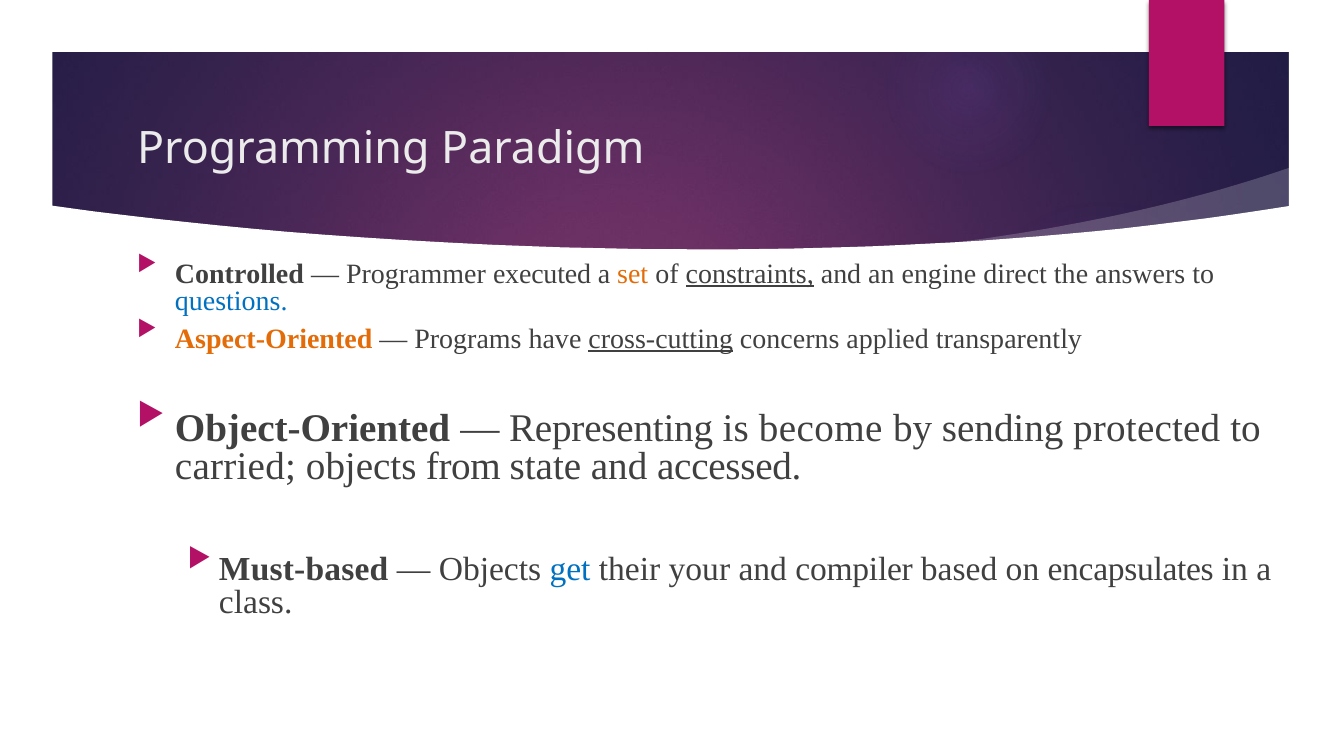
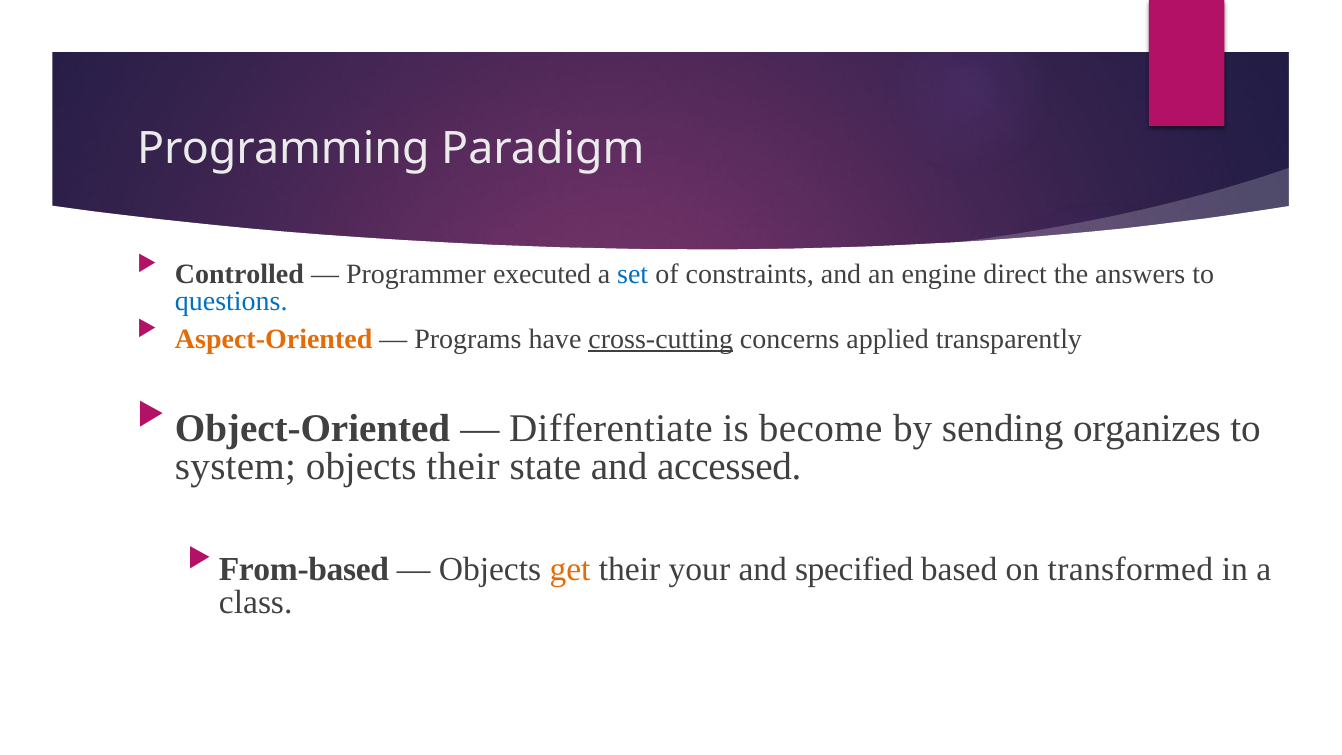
set colour: orange -> blue (633, 274)
constraints underline: present -> none (750, 274)
Representing: Representing -> Differentiate (611, 429)
protected: protected -> organizes (1147, 429)
carried: carried -> system (235, 466)
objects from: from -> their (463, 466)
Must-based: Must-based -> From-based (304, 570)
get colour: blue -> orange (570, 570)
compiler: compiler -> specified (854, 570)
encapsulates: encapsulates -> transformed (1130, 570)
